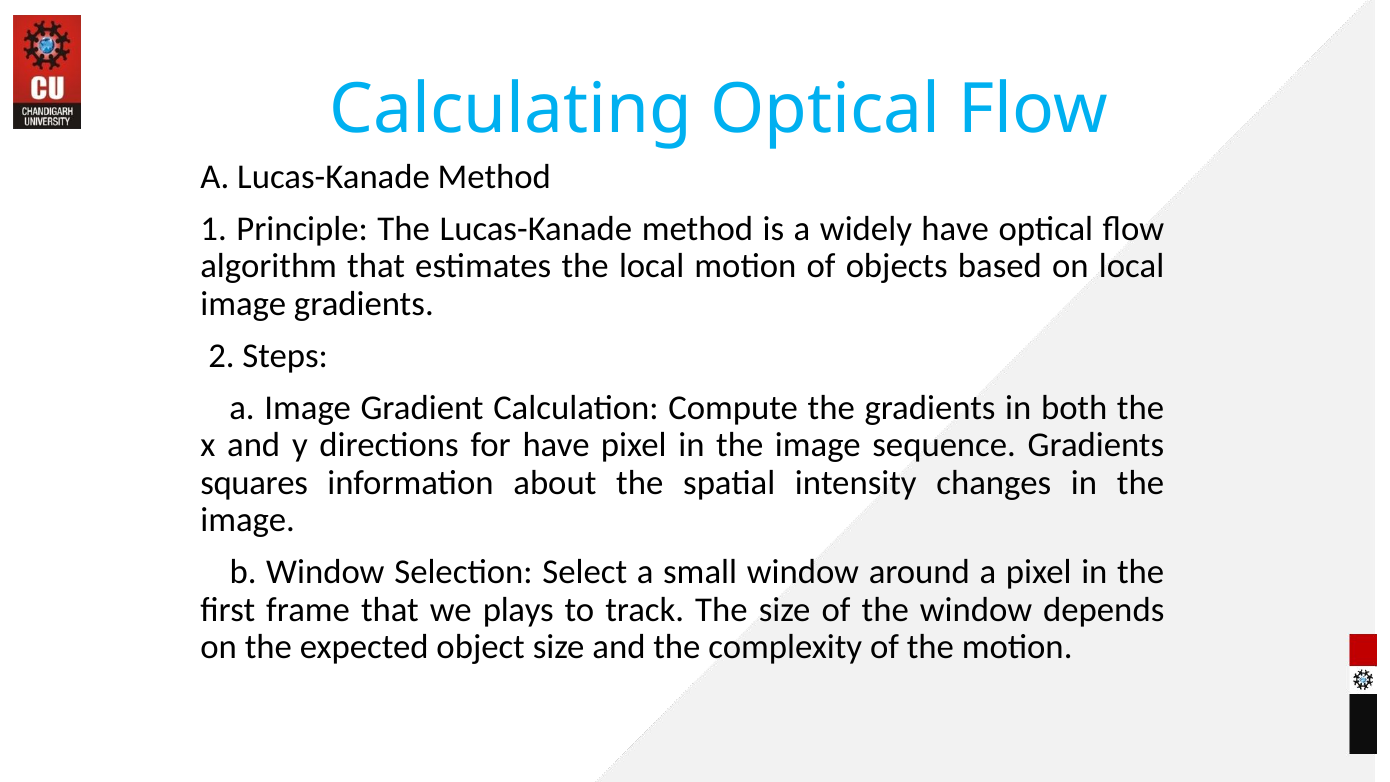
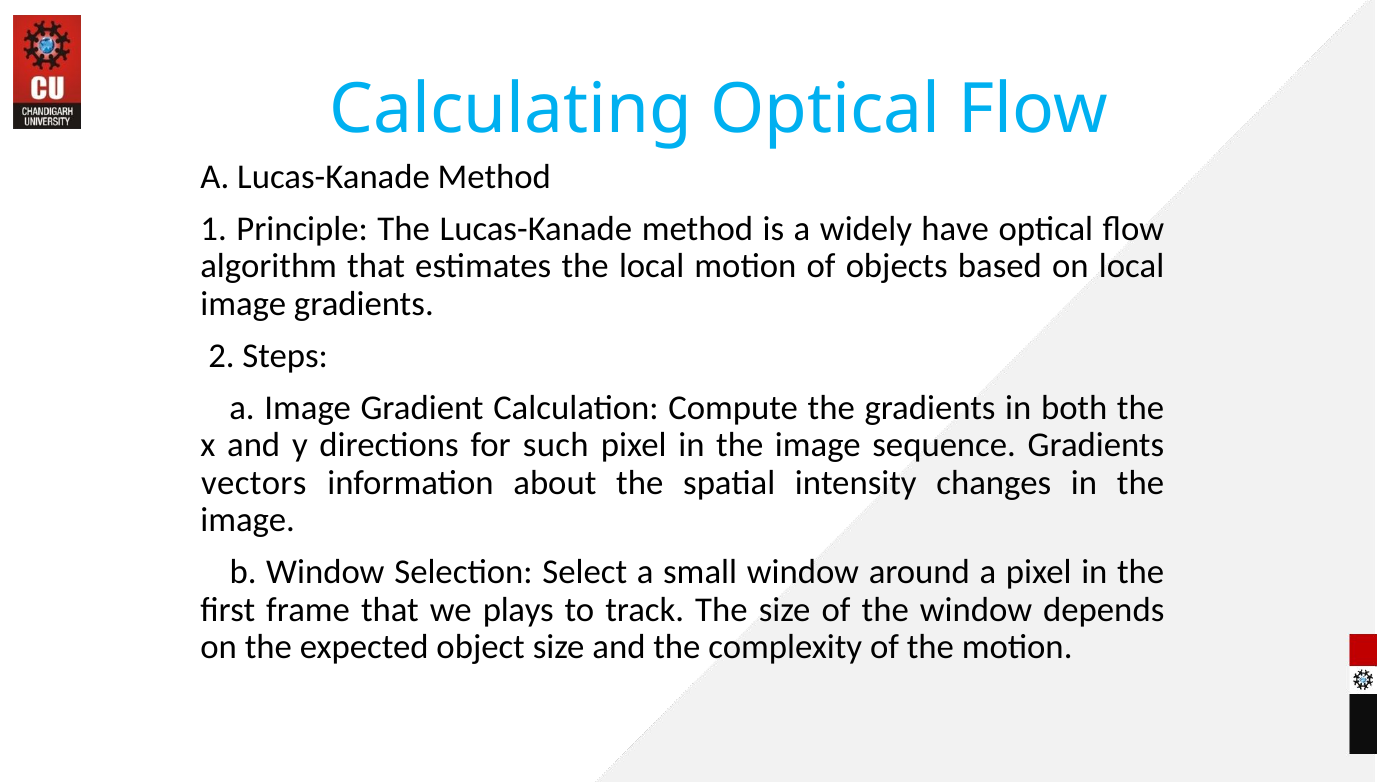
for have: have -> such (556, 445)
squares: squares -> vectors (254, 483)
